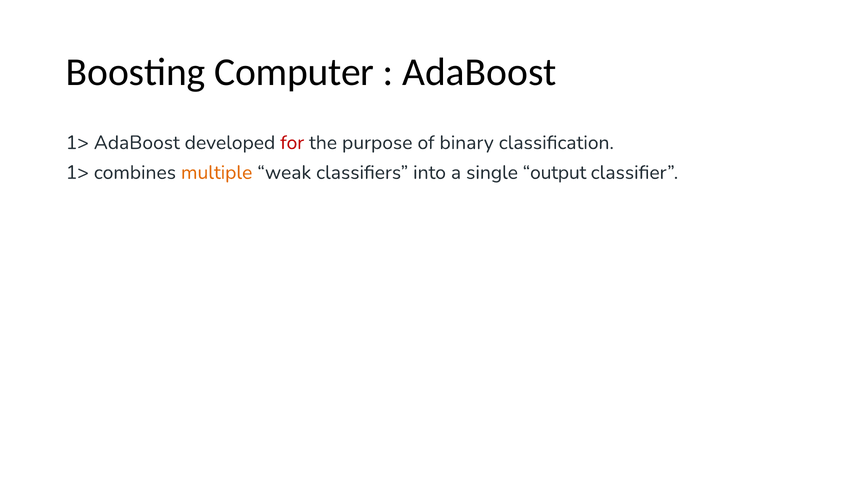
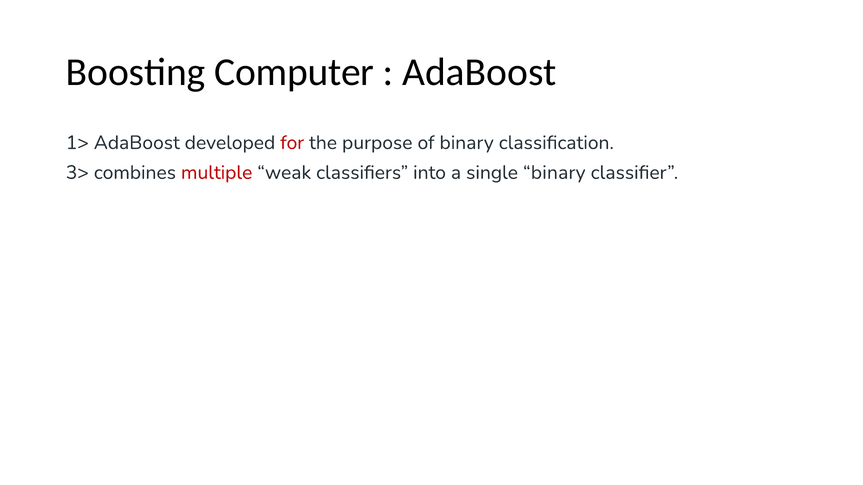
1>: 1> -> 3> (77, 173)
multiple colour: orange -> red (217, 173)
single output: output -> binary (554, 173)
